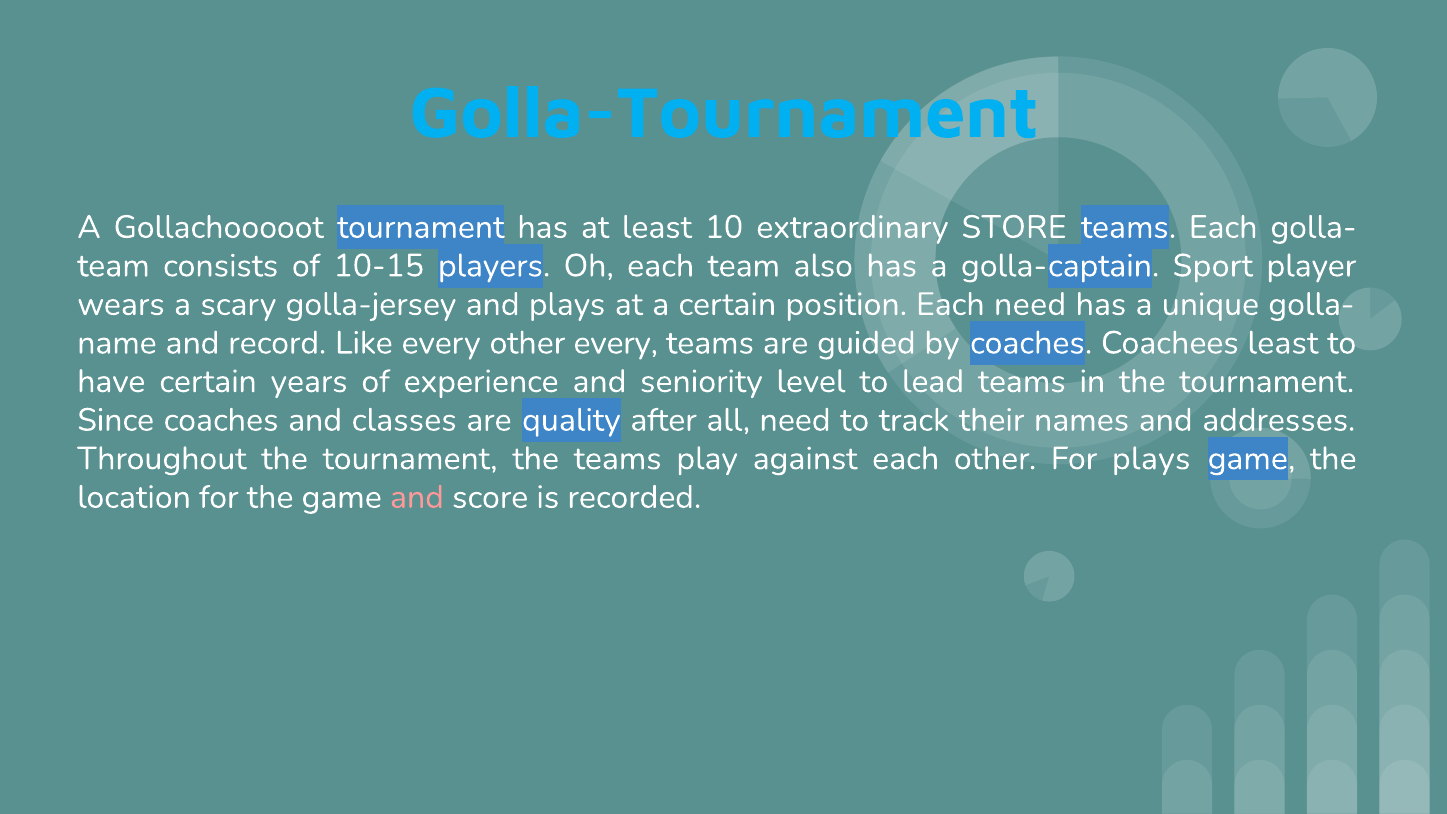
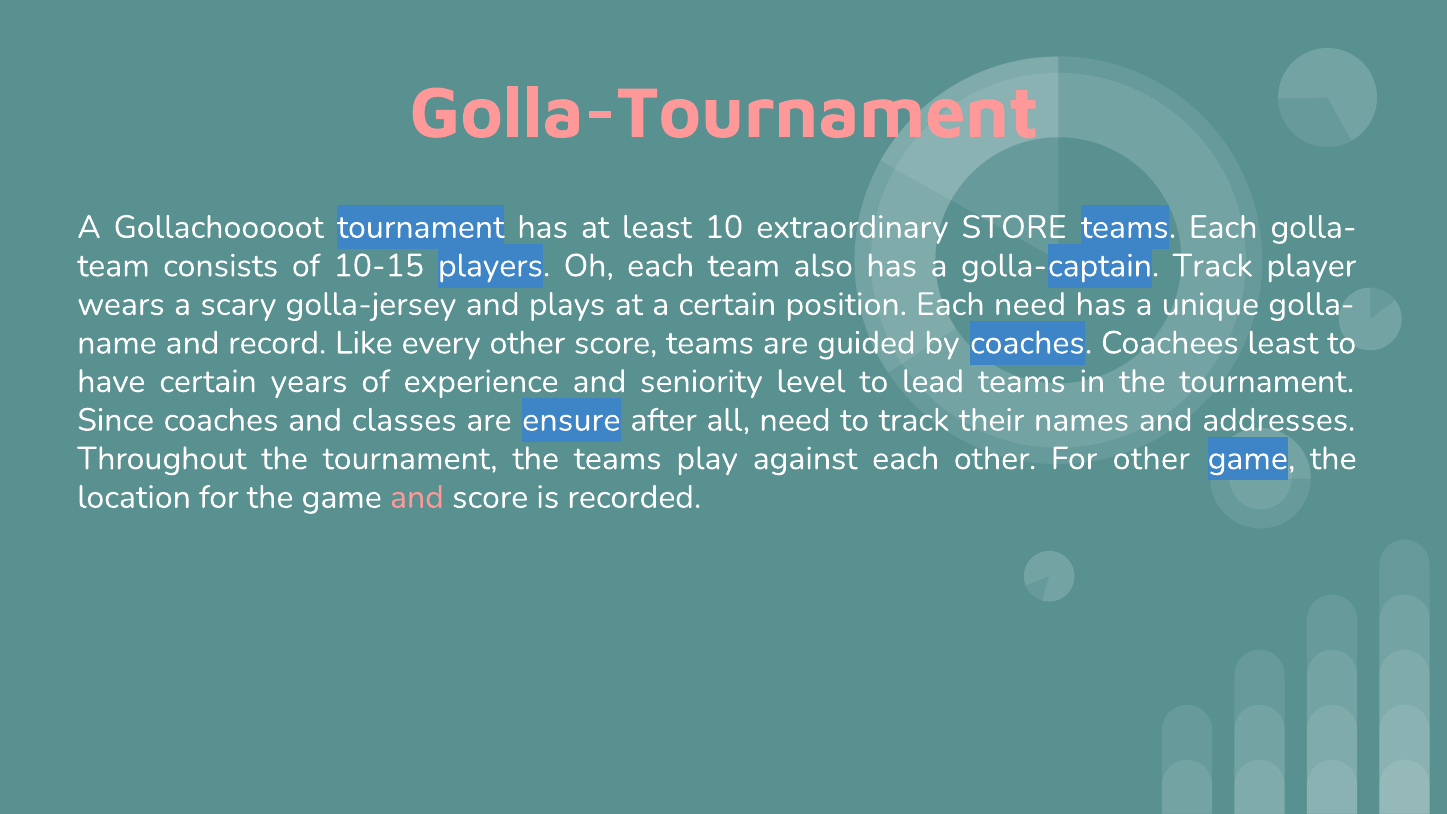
Golla-Tournament colour: light blue -> pink (724, 113)
golla-captain Sport: Sport -> Track (1213, 266)
other every: every -> score (616, 343)
quality: quality -> ensure (571, 420)
For plays: plays -> other (1151, 459)
